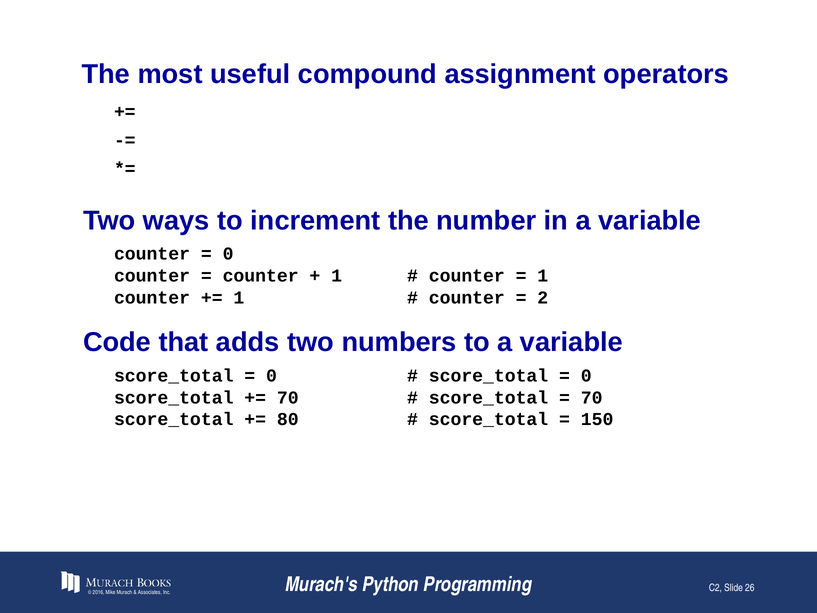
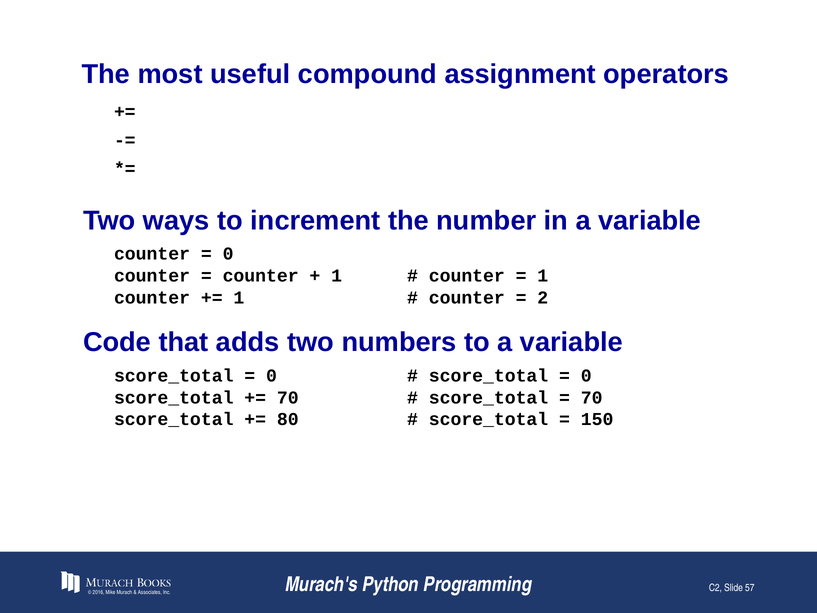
26: 26 -> 57 (750, 588)
